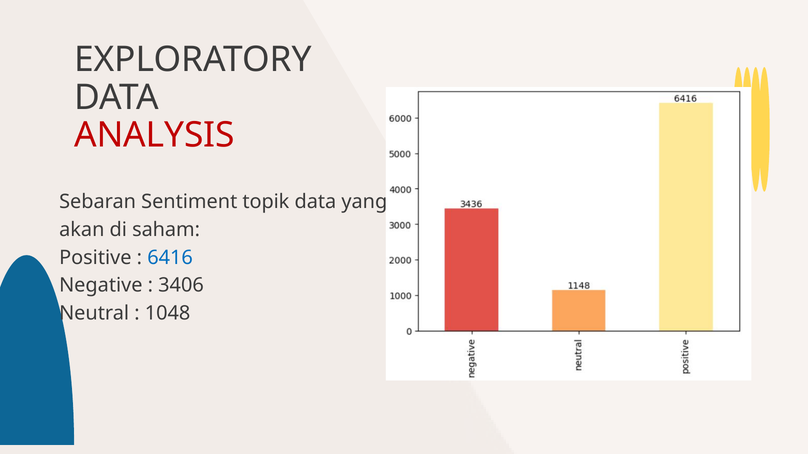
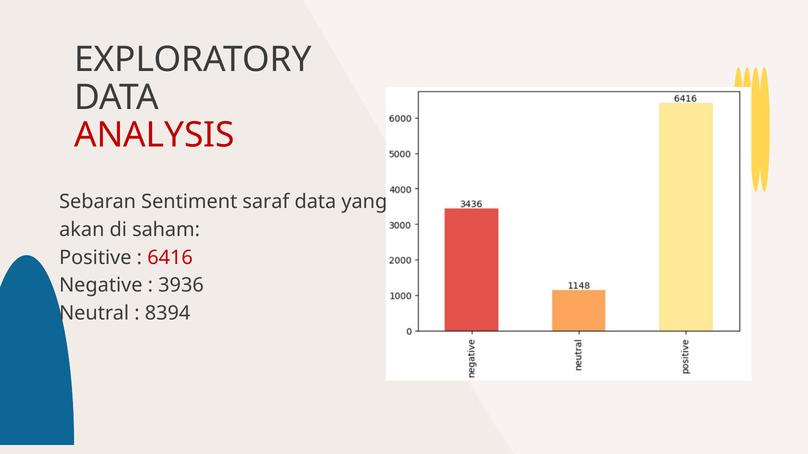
topik: topik -> saraf (266, 202)
6416 colour: blue -> red (170, 258)
3406: 3406 -> 3936 (181, 286)
1048: 1048 -> 8394 (168, 314)
